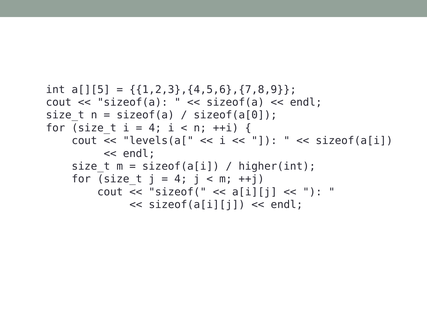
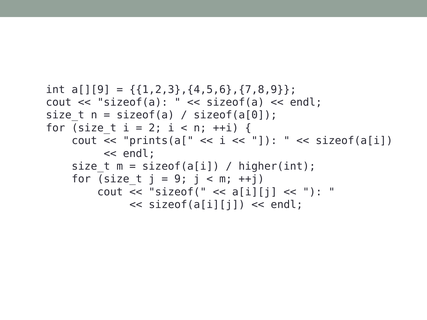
a[][5: a[][5 -> a[][9 (91, 90)
4: 4 -> 2 (155, 128)
levels(a[: levels(a[ -> prints(a[ (158, 141)
4: 4 -> 9 (181, 179)
